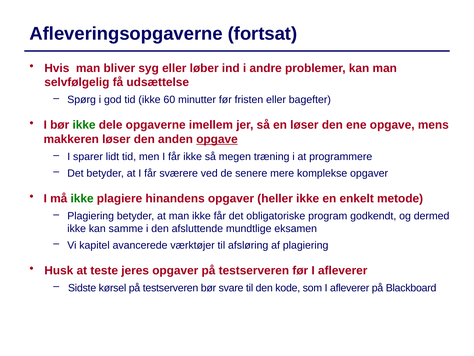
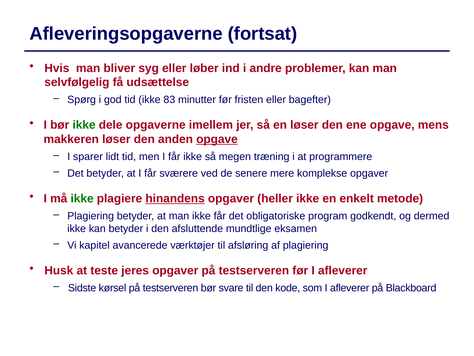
60: 60 -> 83 (169, 100)
hinandens underline: none -> present (175, 198)
kan samme: samme -> betyder (126, 228)
